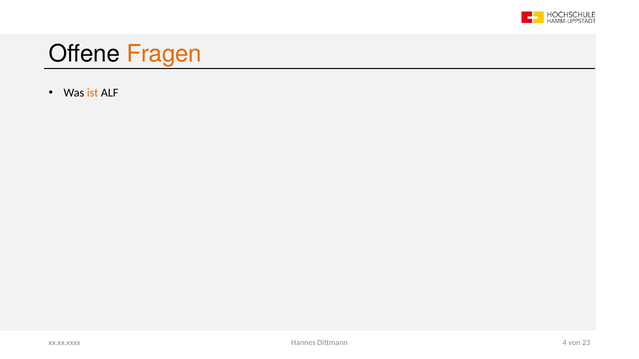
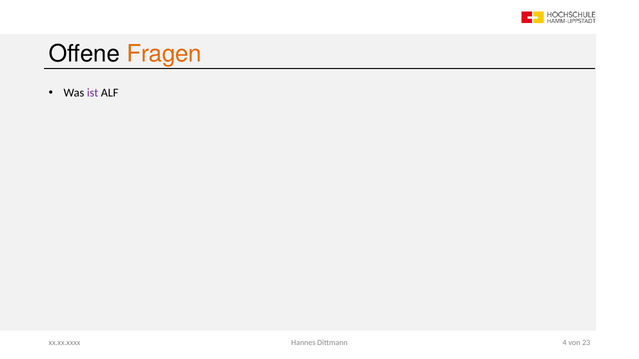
ist colour: orange -> purple (93, 93)
